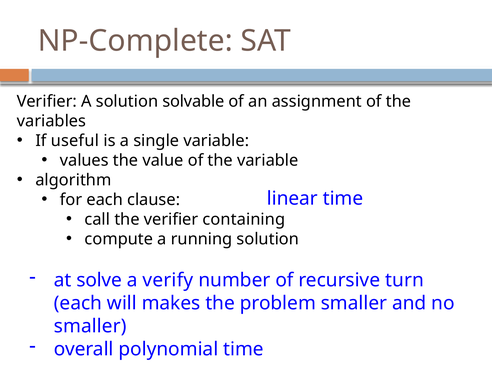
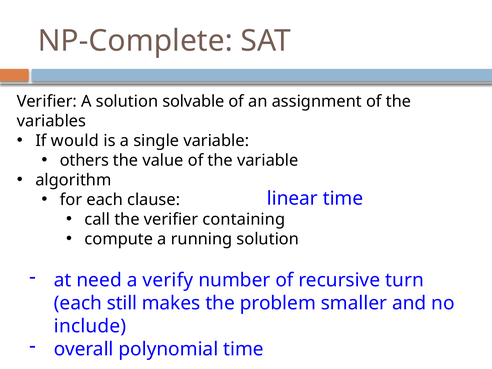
useful: useful -> would (75, 141)
values: values -> others (84, 160)
solve: solve -> need (99, 280)
will: will -> still (122, 303)
smaller: smaller -> include (90, 326)
